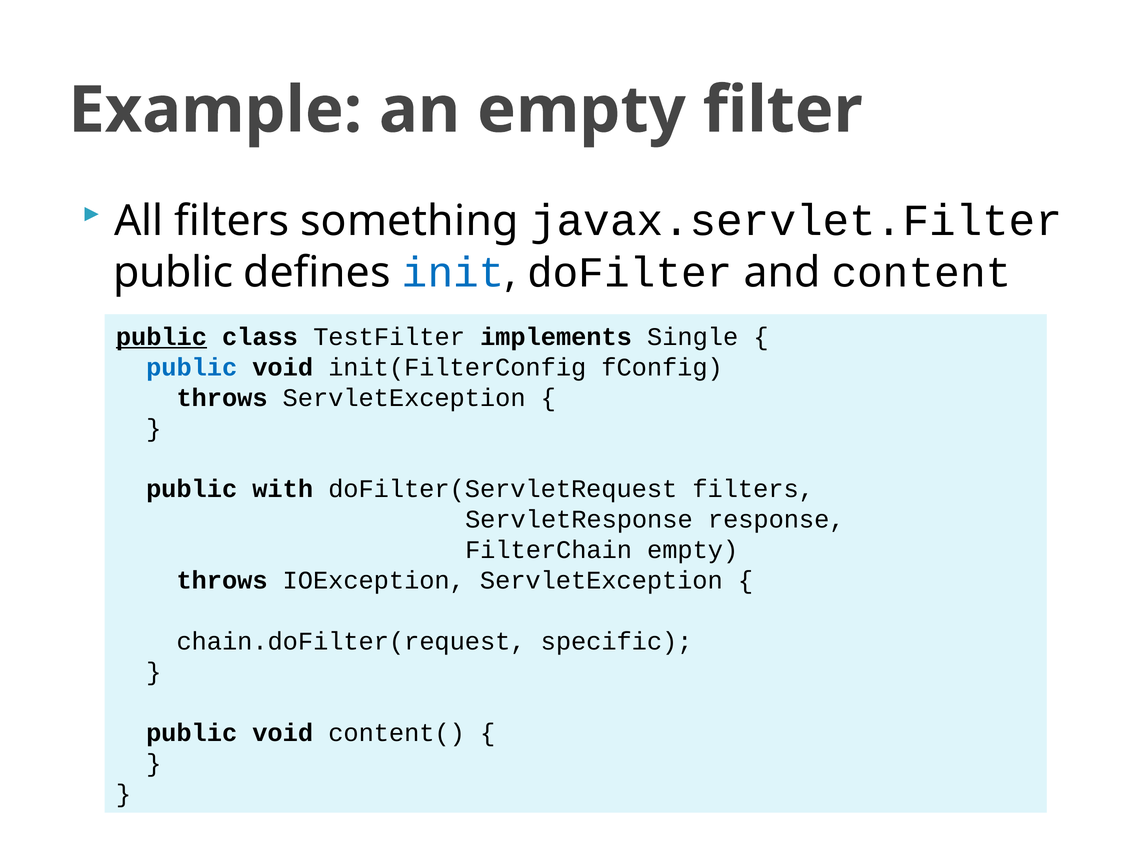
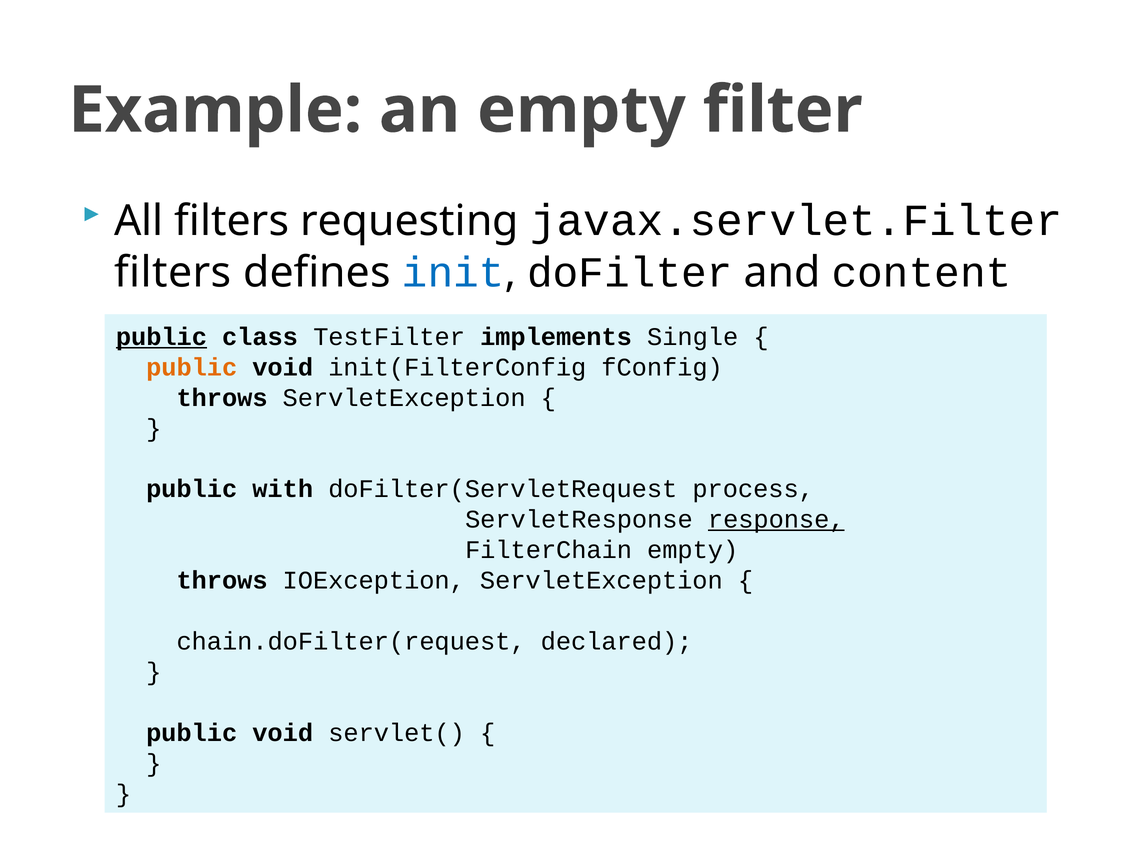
something: something -> requesting (409, 221)
public: public -> filters (173, 273)
public colour: blue -> orange (192, 367)
doFilter(ServletRequest filters: filters -> process (753, 489)
response underline: none -> present (776, 519)
specific: specific -> declared (617, 641)
content(: content( -> servlet( (397, 732)
